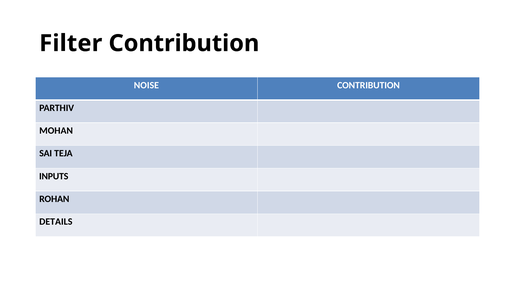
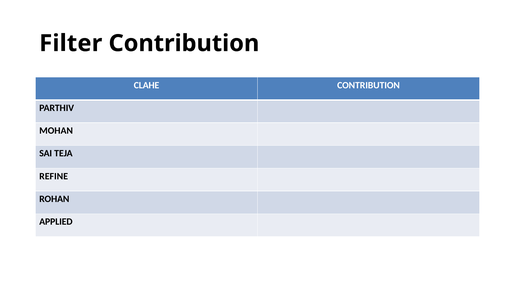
NOISE: NOISE -> CLAHE (146, 85)
INPUTS: INPUTS -> REFINE (54, 176)
DETAILS: DETAILS -> APPLIED (56, 221)
